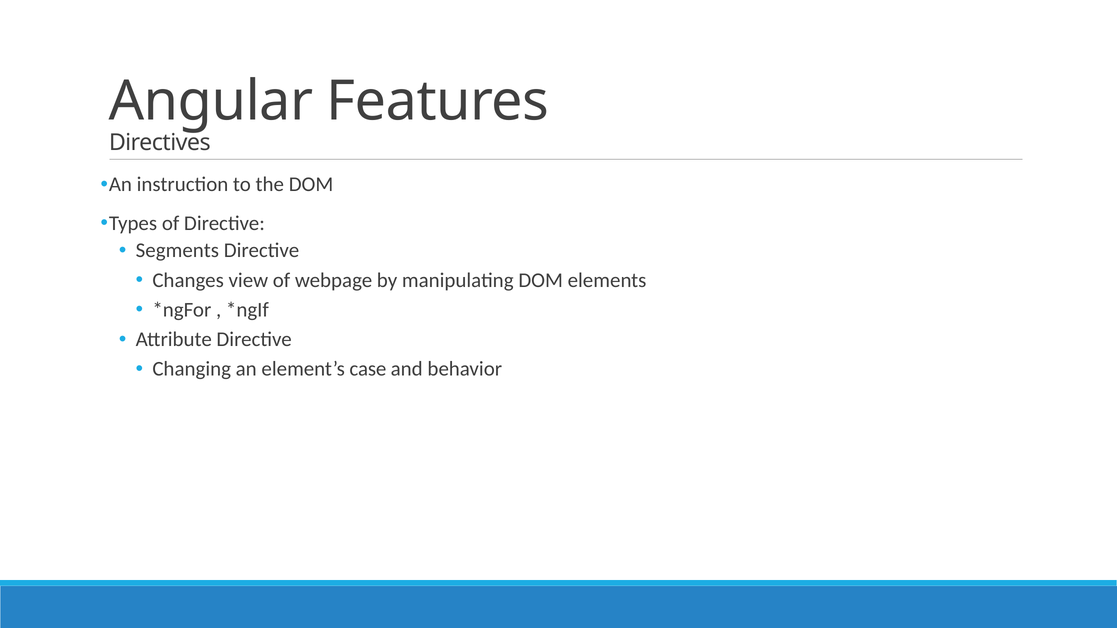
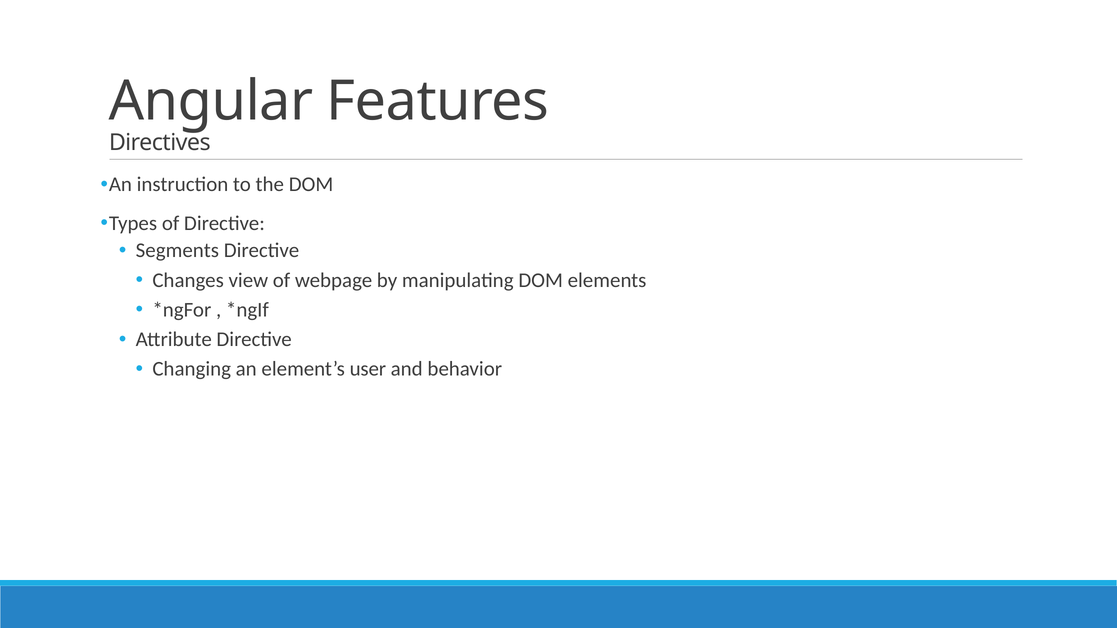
case: case -> user (368, 369)
